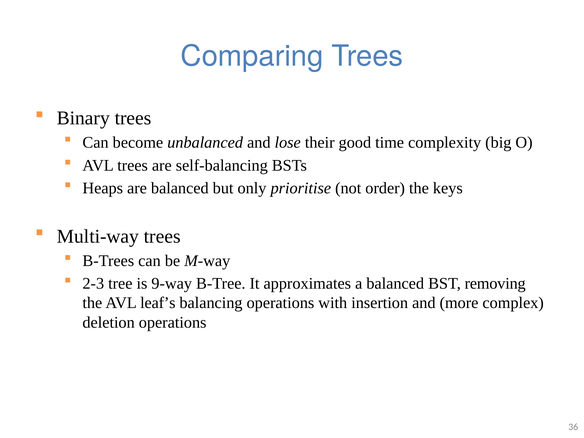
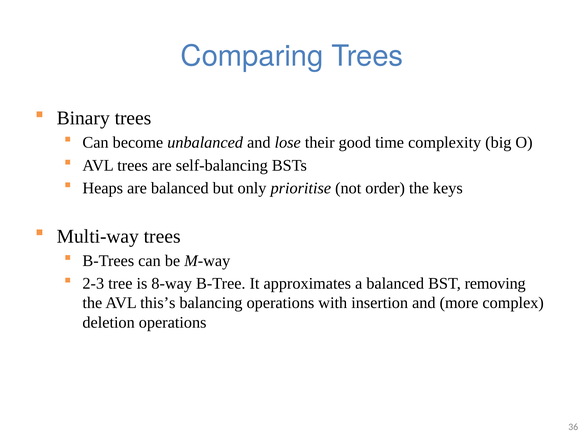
9-way: 9-way -> 8-way (172, 283)
leaf’s: leaf’s -> this’s (158, 303)
